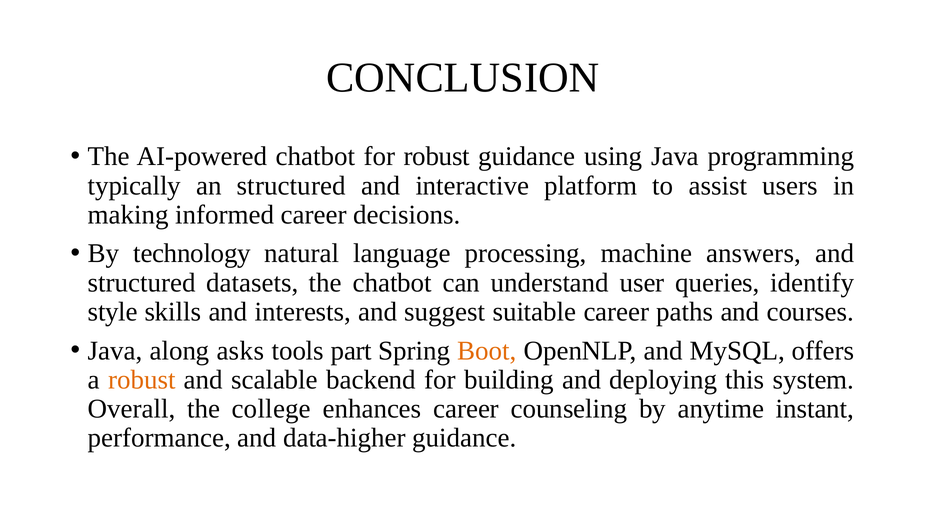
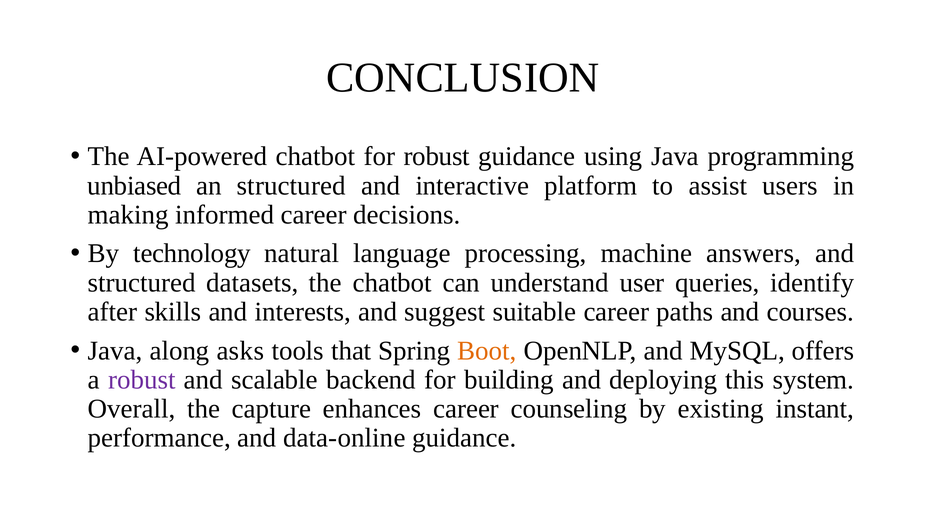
typically: typically -> unbiased (134, 186)
style: style -> after (113, 312)
part: part -> that (351, 351)
robust colour: orange -> purple (142, 380)
college: college -> capture (271, 409)
anytime: anytime -> existing (721, 409)
data-higher: data-higher -> data-online (344, 438)
